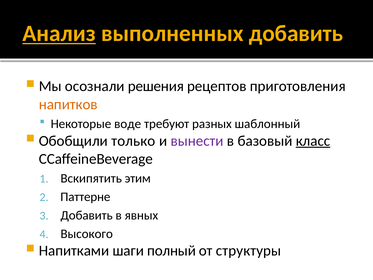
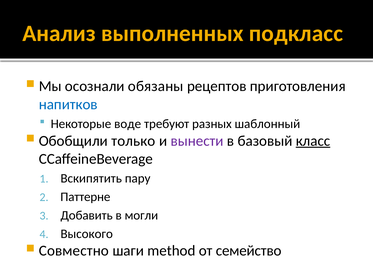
Анализ underline: present -> none (59, 34)
выполненных добавить: добавить -> подкласс (296, 34)
решения: решения -> обязаны (156, 86)
напитков colour: orange -> blue (68, 104)
этим: этим -> пару (138, 178)
явных: явных -> могли (141, 215)
Напитками: Напитками -> Совместно (74, 251)
полный: полный -> method (171, 251)
структуры: структуры -> семейство (249, 251)
